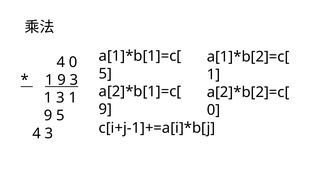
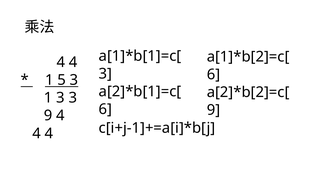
0: 0 -> 4 (73, 62)
5: 5 -> 3 (105, 74)
1: 1 -> 6 (213, 75)
9: 9 -> 5 (62, 80)
1 3 1: 1 -> 3 (73, 98)
9: 9 -> 6 (105, 110)
0: 0 -> 9 (213, 110)
9 5: 5 -> 4 (60, 116)
3: 3 -> 4 (49, 134)
